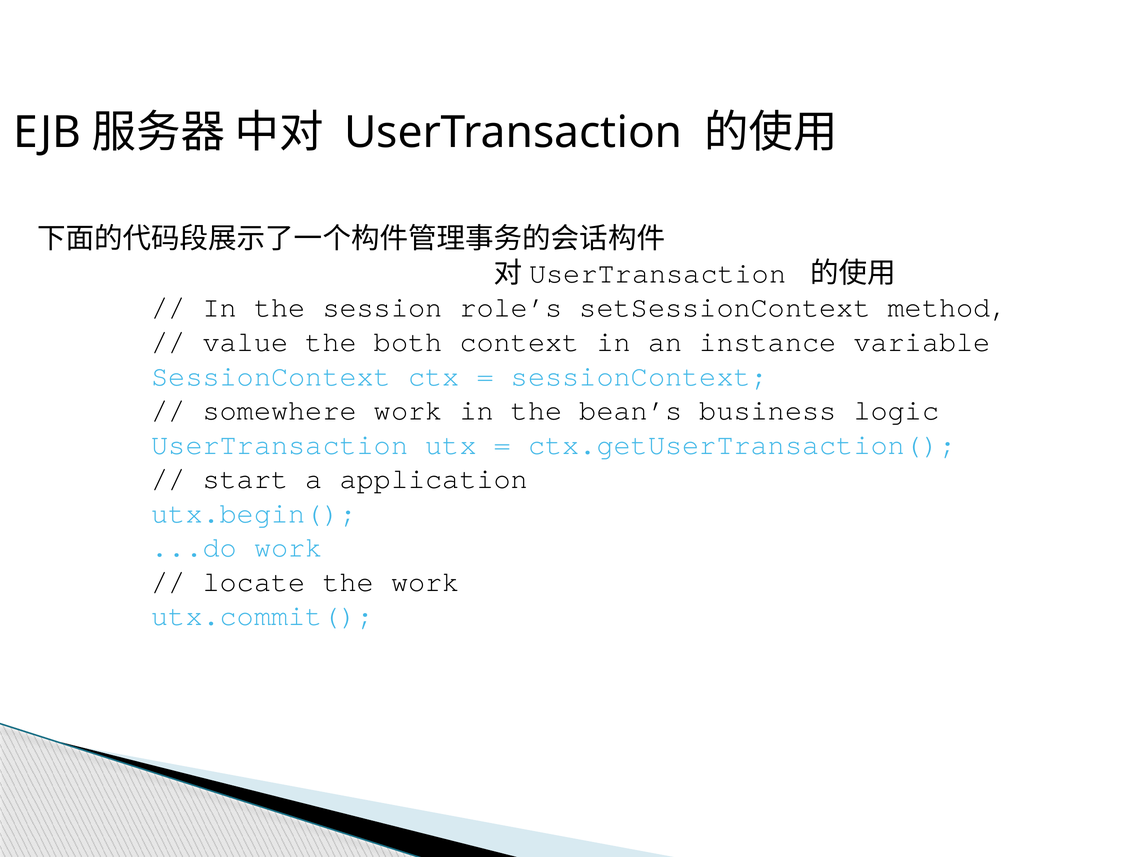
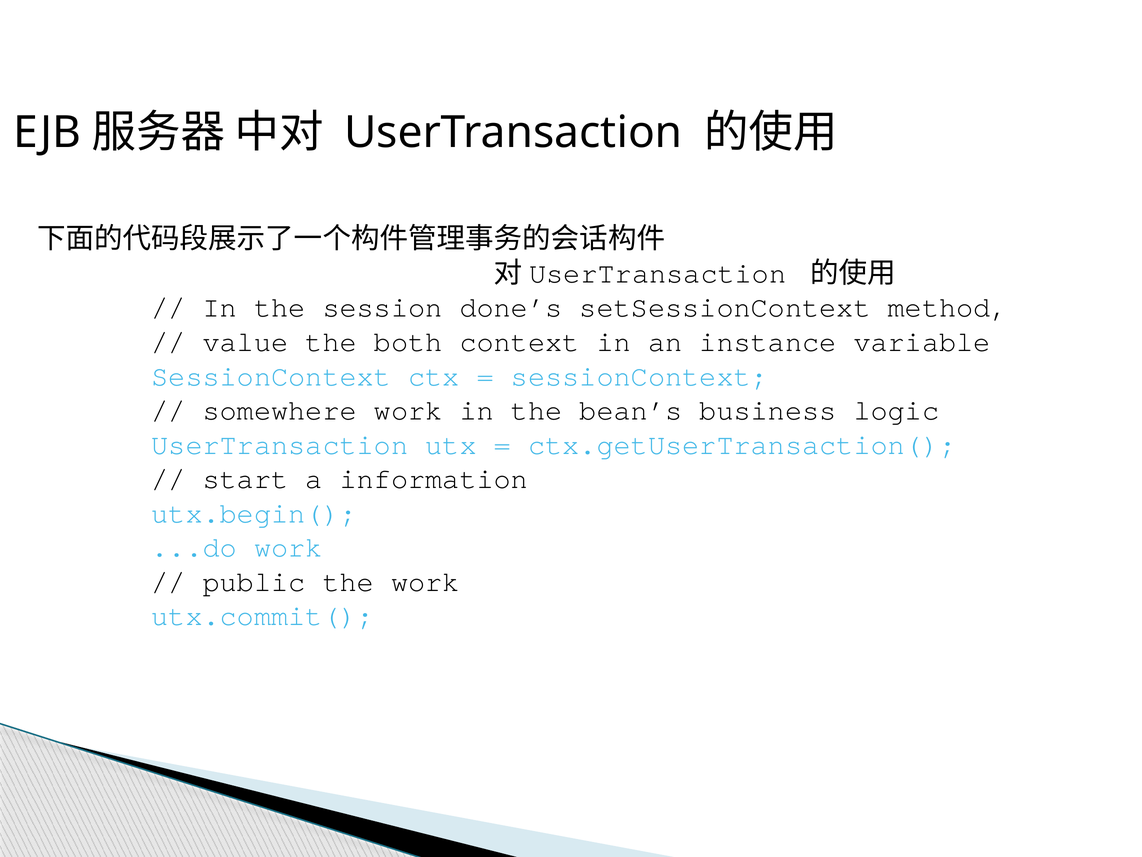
role’s: role’s -> done’s (511, 307)
application: application -> information (434, 479)
locate: locate -> public (254, 581)
